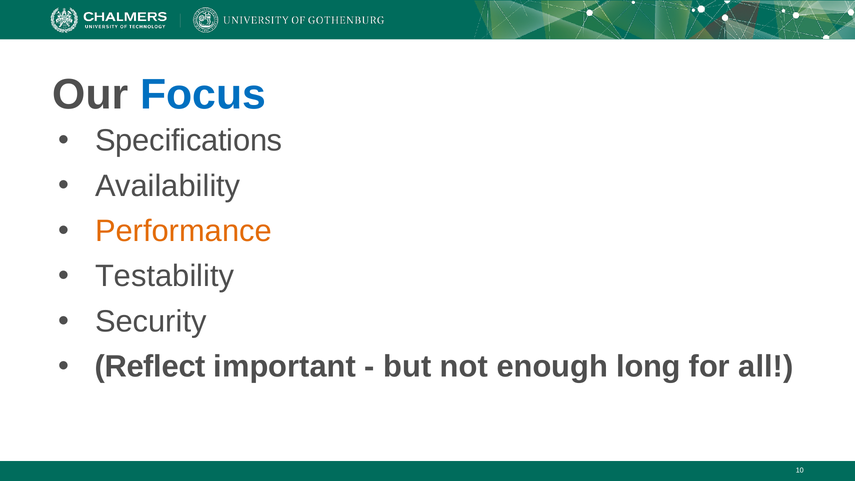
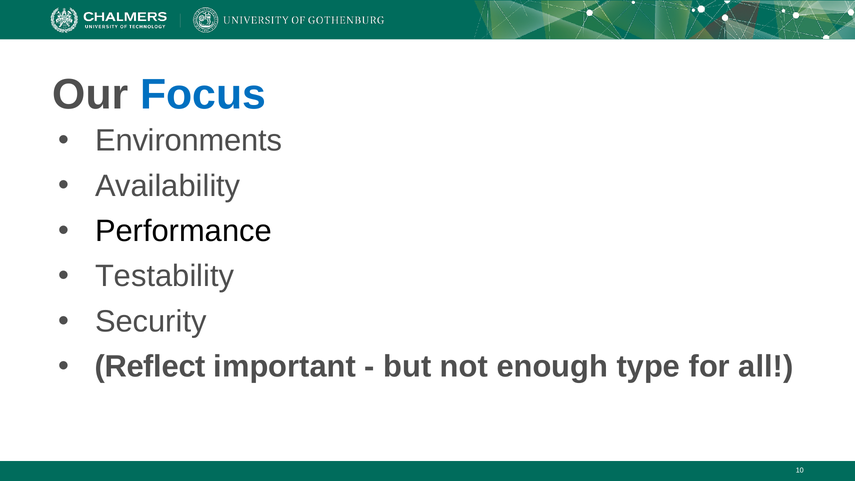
Specifications: Specifications -> Environments (189, 141)
Performance colour: orange -> black (183, 231)
long: long -> type (648, 367)
